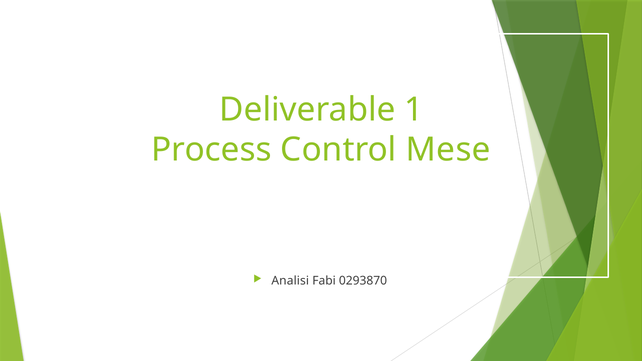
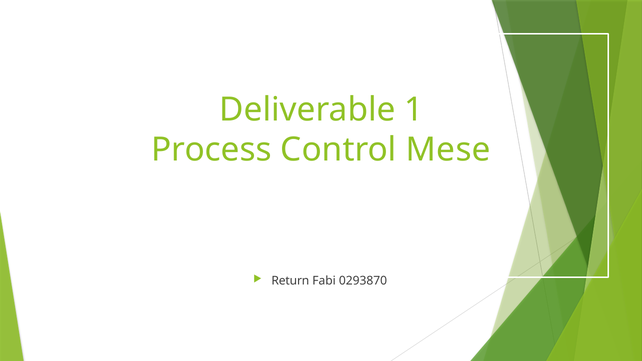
Analisi: Analisi -> Return (290, 281)
